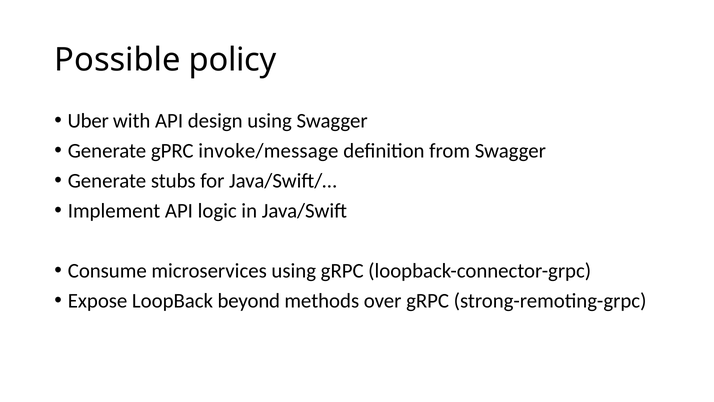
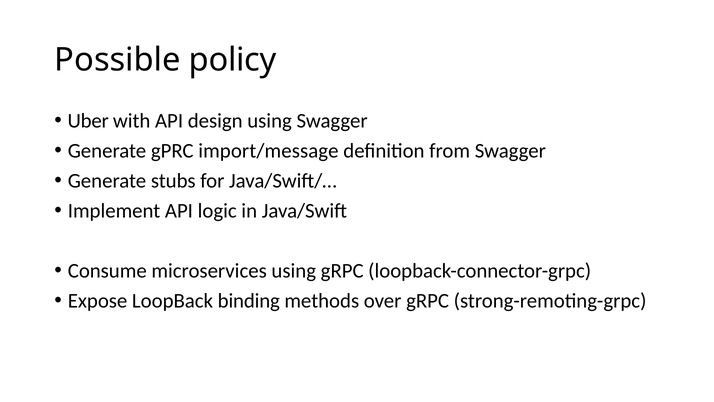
invoke/message: invoke/message -> import/message (268, 151)
beyond: beyond -> binding (249, 300)
